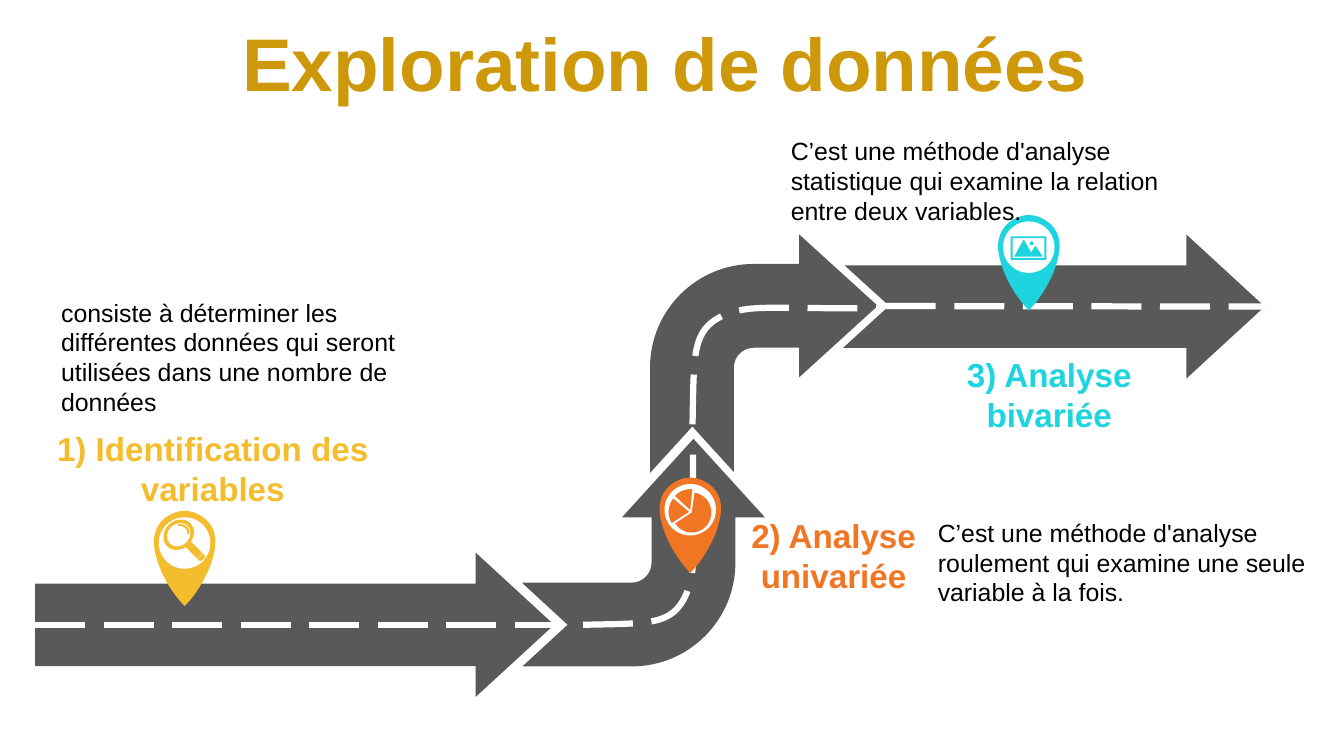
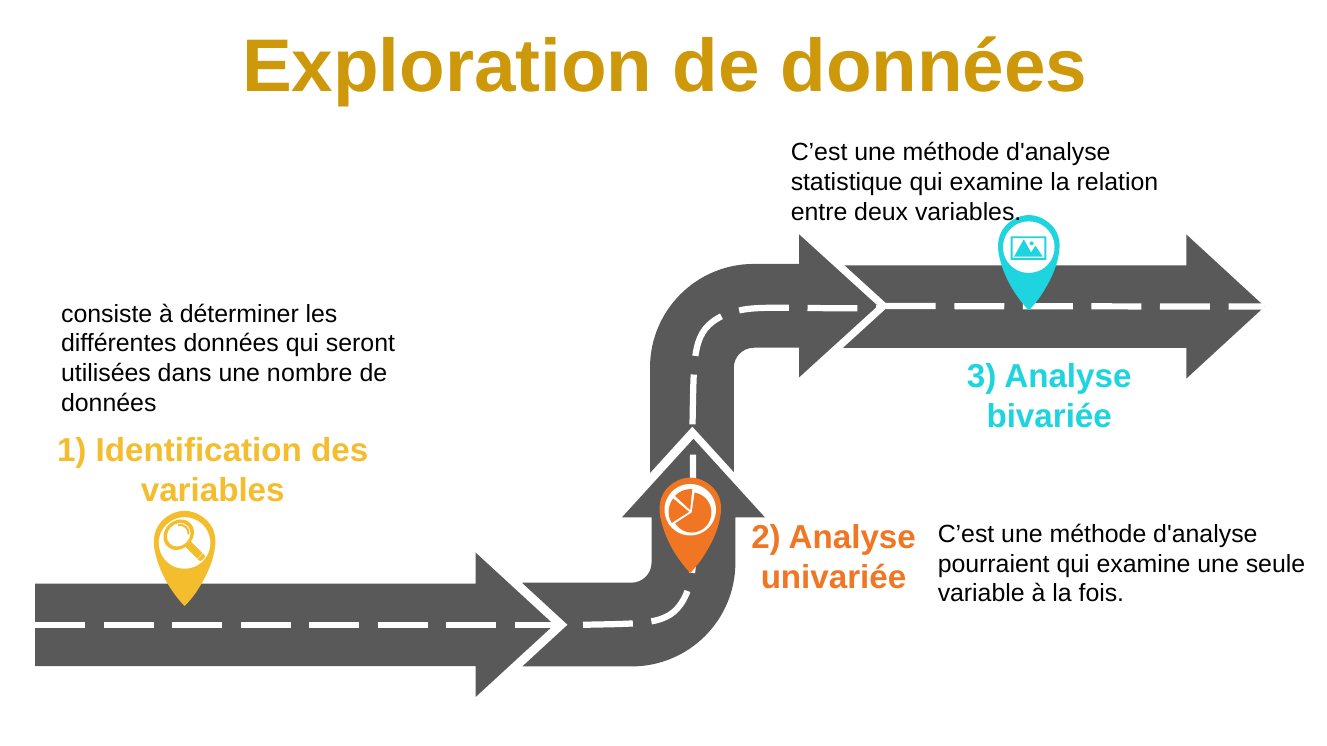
roulement: roulement -> pourraient (994, 564)
